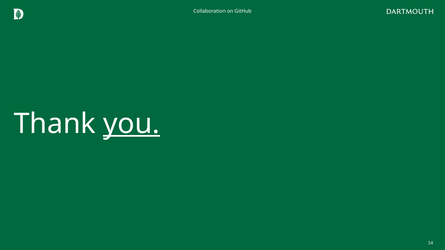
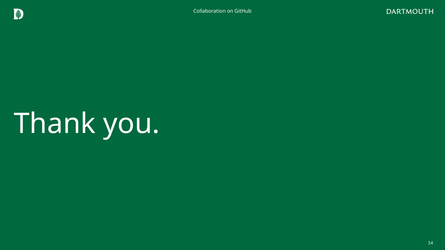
you underline: present -> none (131, 124)
